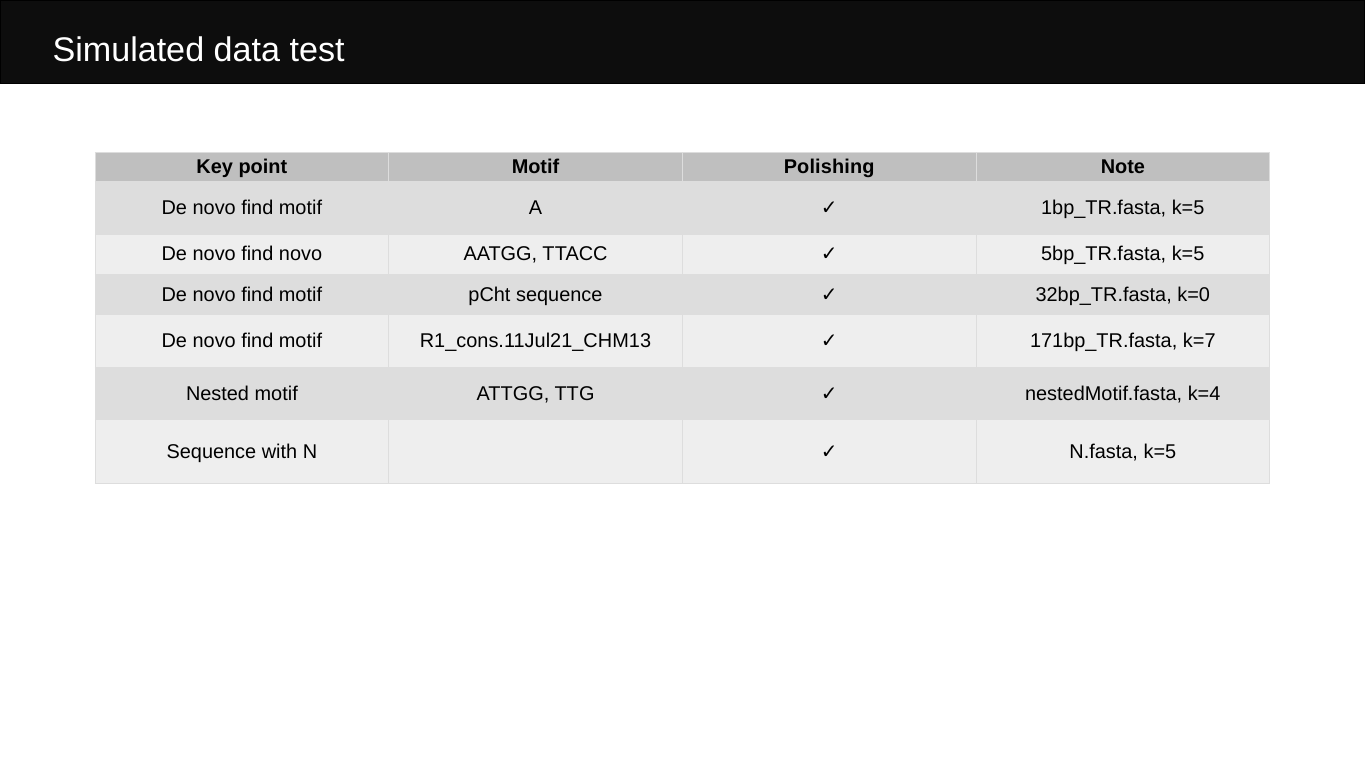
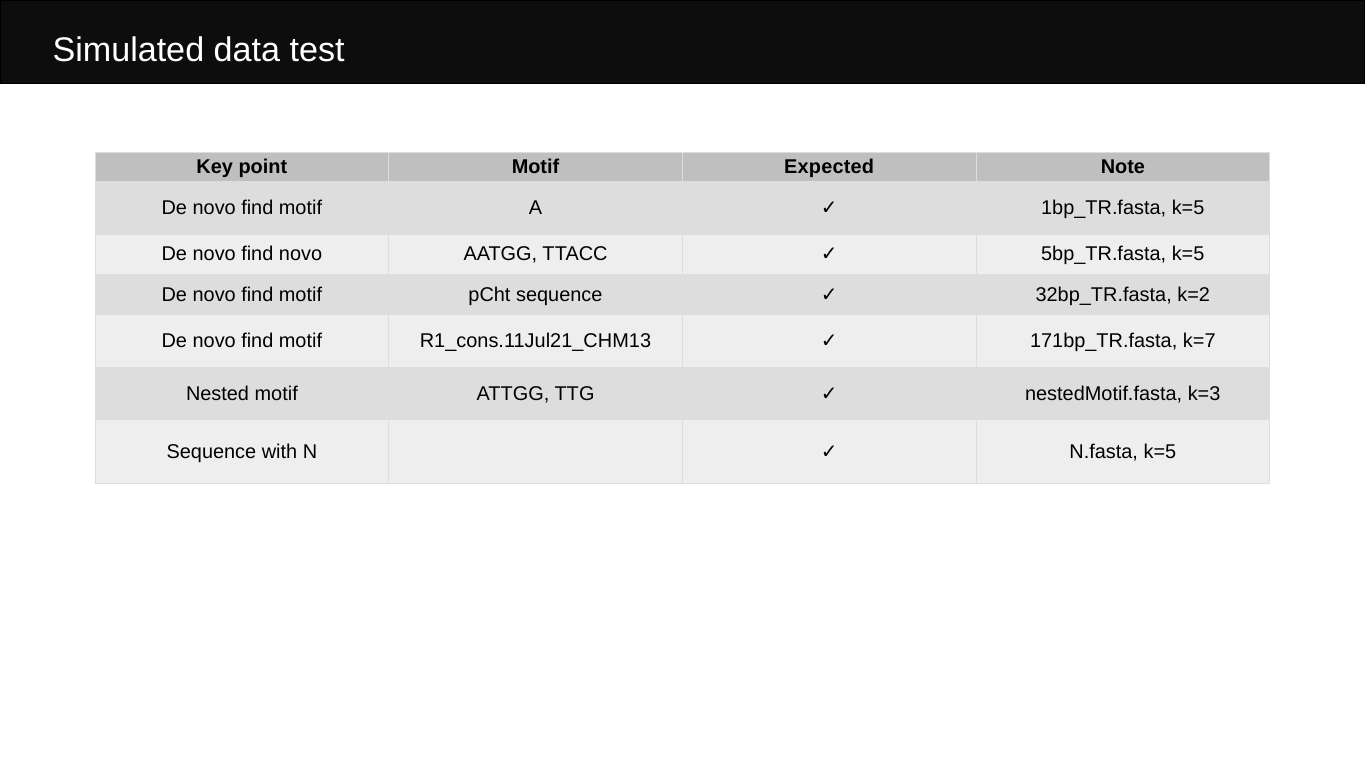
Polishing: Polishing -> Expected (829, 167)
k=0: k=0 -> k=2 (1194, 295)
k=4: k=4 -> k=3 (1204, 393)
